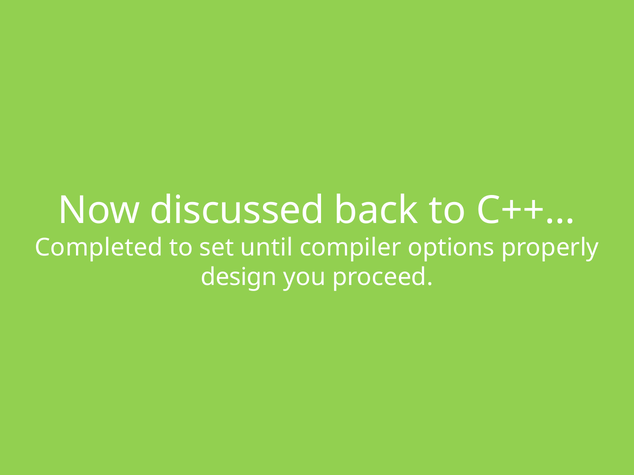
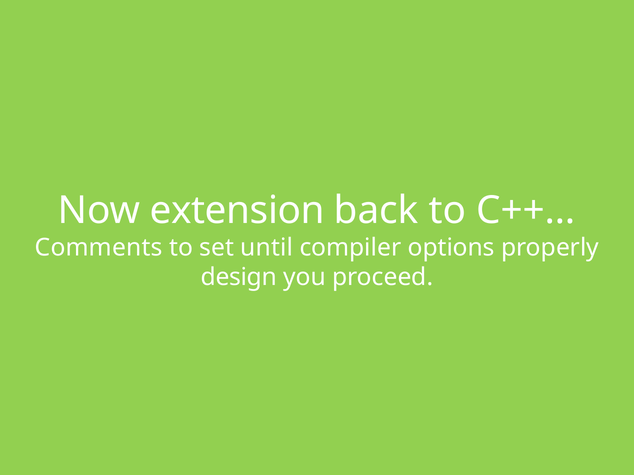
discussed: discussed -> extension (237, 211)
Completed: Completed -> Comments (99, 248)
